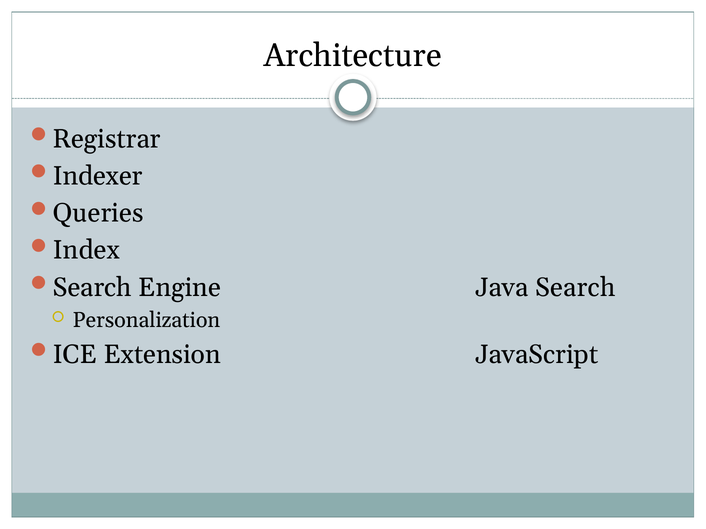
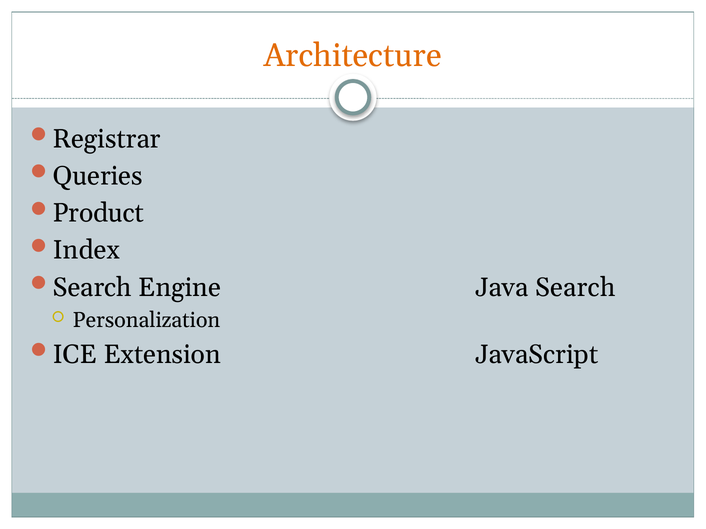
Architecture colour: black -> orange (353, 56)
Indexer: Indexer -> Queries (98, 176)
Queries: Queries -> Product (98, 213)
